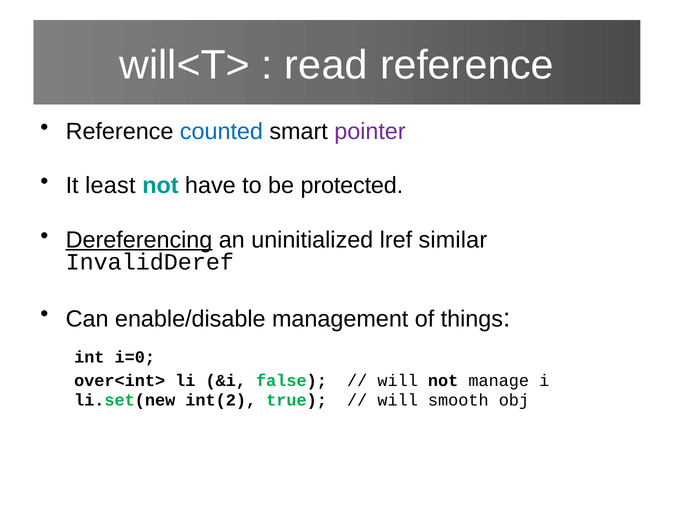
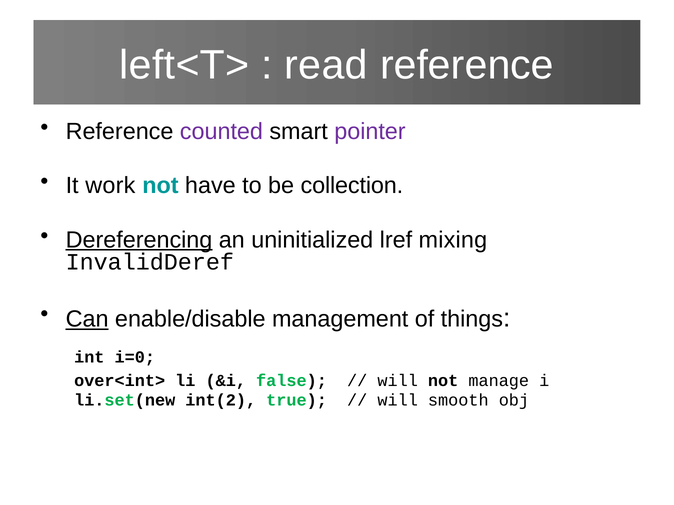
will<T>: will<T> -> left<T> (184, 65)
counted colour: blue -> purple (221, 132)
least: least -> work (110, 186)
protected: protected -> collection (352, 186)
similar: similar -> mixing (453, 240)
Can underline: none -> present (87, 319)
